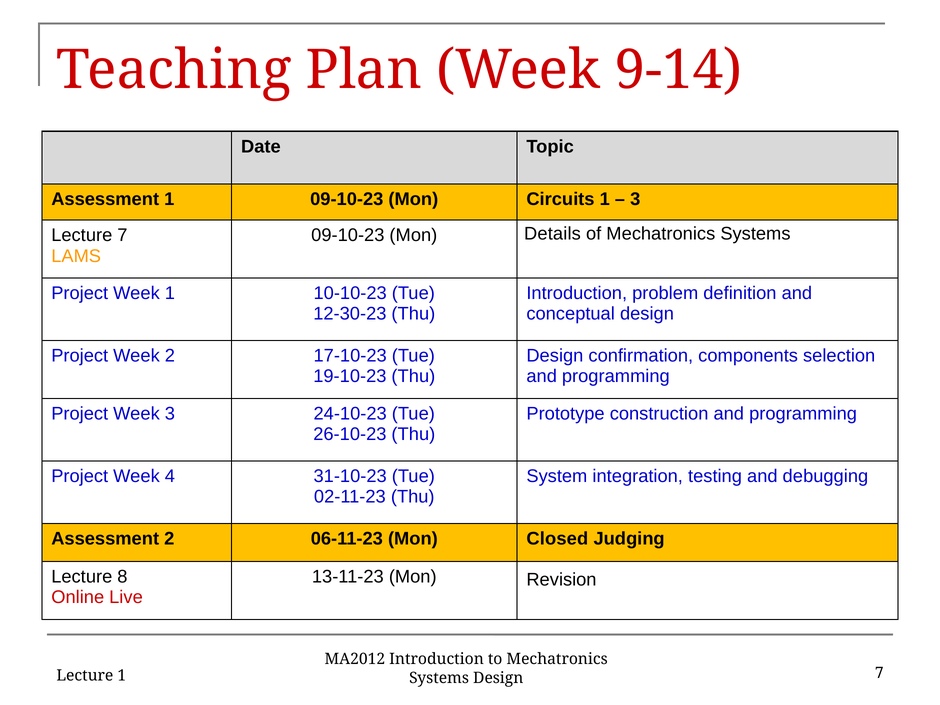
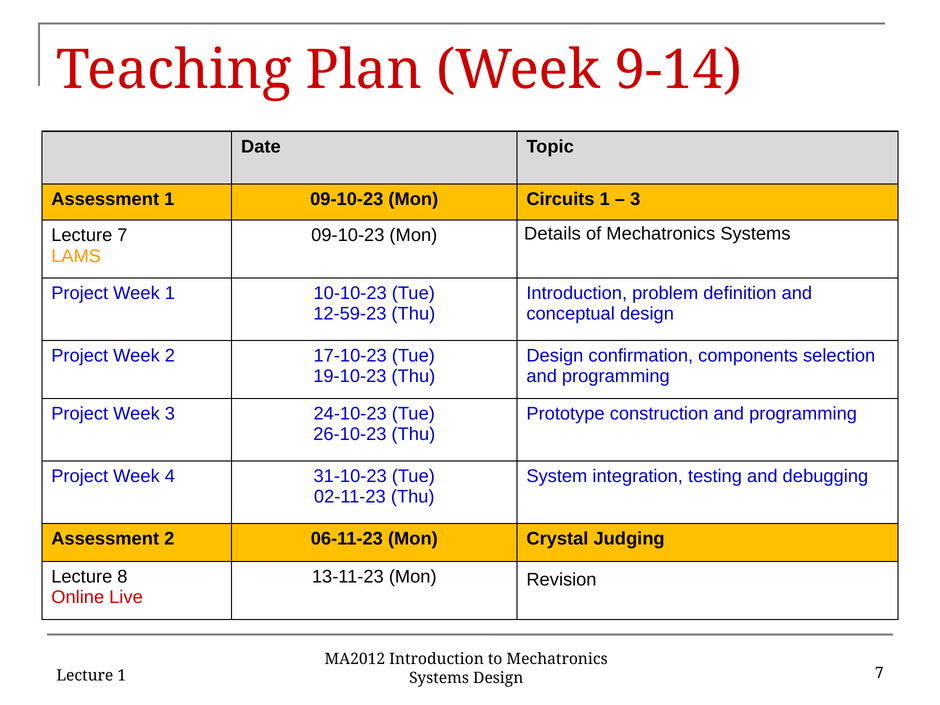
12-30-23: 12-30-23 -> 12-59-23 (350, 314)
Closed: Closed -> Crystal (557, 539)
